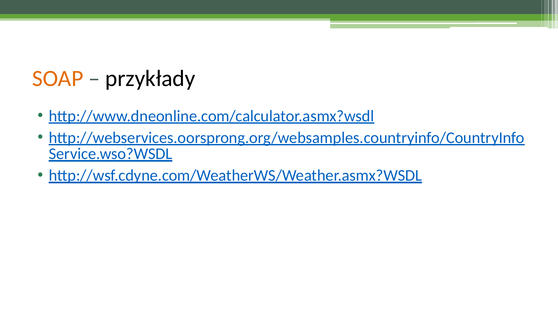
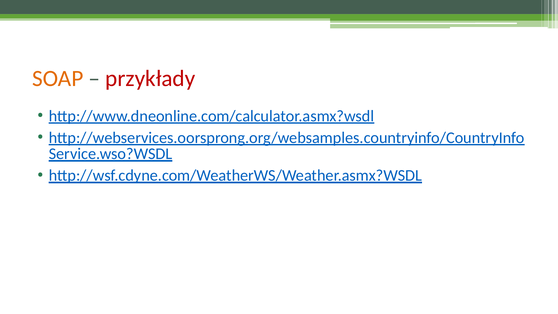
przykłady colour: black -> red (150, 78)
